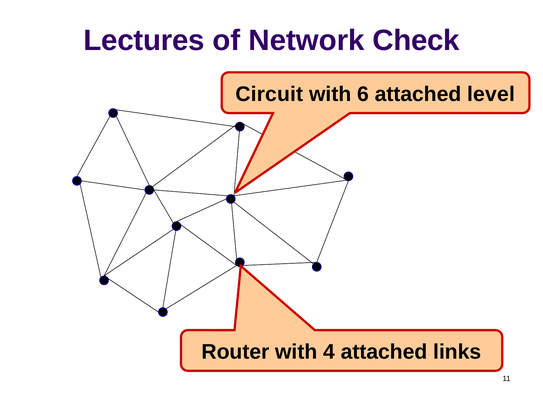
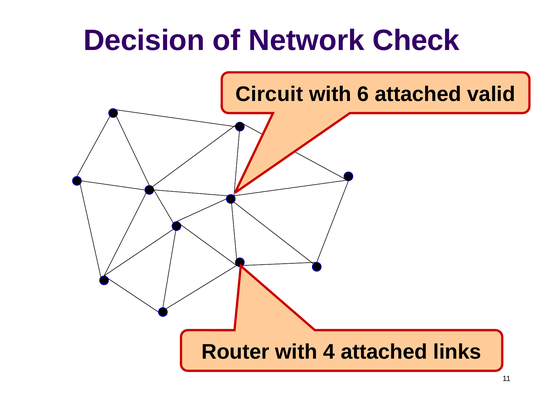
Lectures: Lectures -> Decision (144, 41)
level: level -> valid (491, 94)
